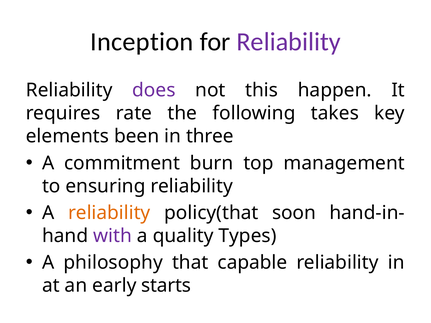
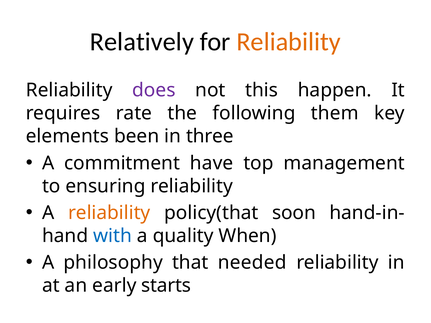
Inception: Inception -> Relatively (142, 42)
Reliability colour: purple -> orange (289, 42)
takes: takes -> them (335, 113)
burn: burn -> have (212, 163)
with colour: purple -> blue (113, 236)
Types: Types -> When (248, 236)
capable: capable -> needed (252, 263)
